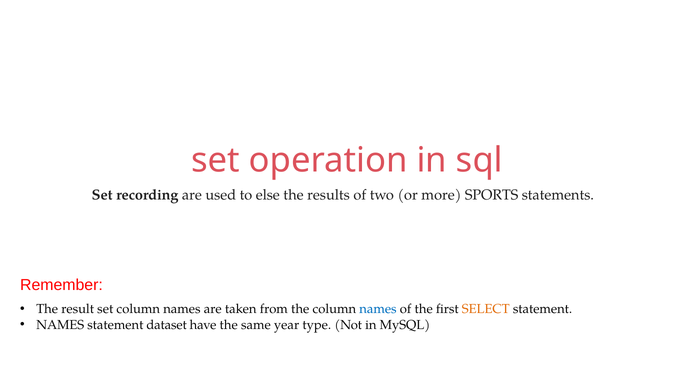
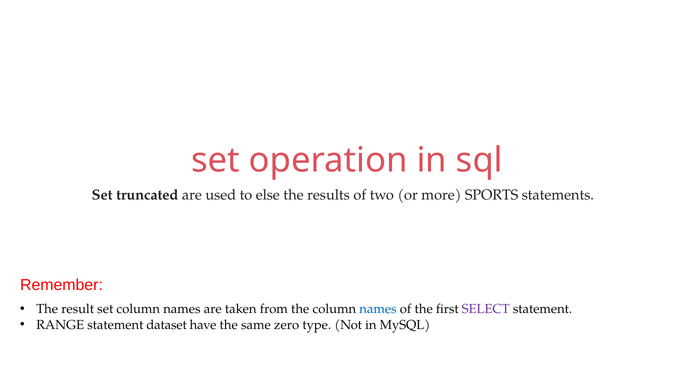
recording: recording -> truncated (147, 195)
SELECT colour: orange -> purple (486, 309)
NAMES: NAMES -> RANGE (60, 325)
year: year -> zero (287, 325)
